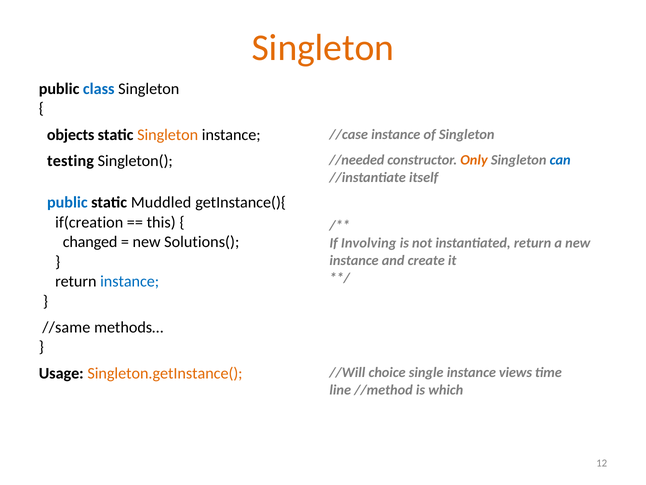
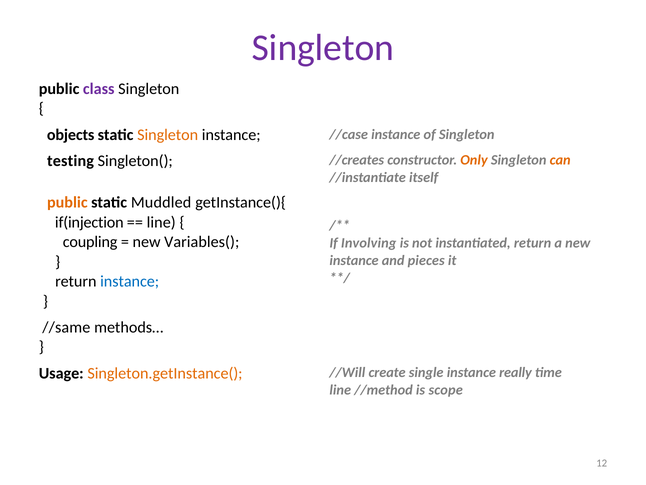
Singleton colour: orange -> purple (323, 48)
class colour: blue -> purple (99, 89)
//needed: //needed -> //creates (357, 160)
can colour: blue -> orange (560, 160)
public colour: blue -> orange (67, 202)
if(creation: if(creation -> if(injection (89, 222)
this: this -> line (161, 222)
changed: changed -> coupling (90, 242)
Solutions(: Solutions( -> Variables( (202, 242)
create: create -> pieces (426, 260)
choice: choice -> create (387, 372)
views: views -> really (516, 372)
which: which -> scope (446, 389)
